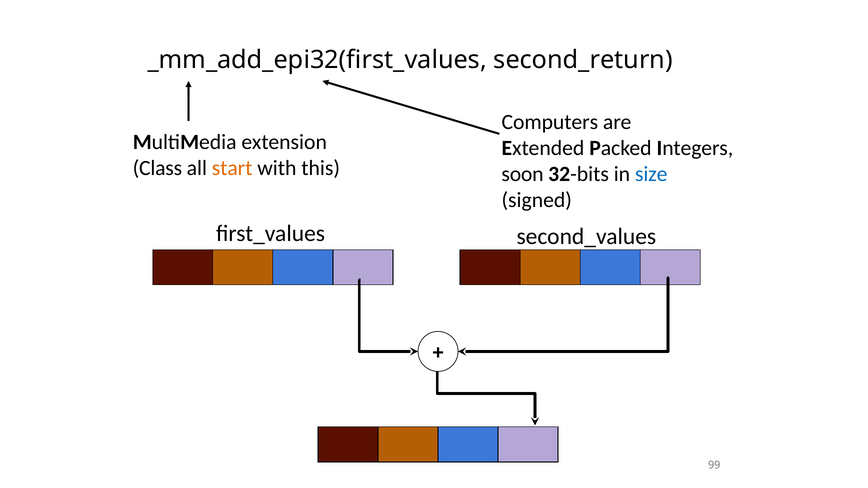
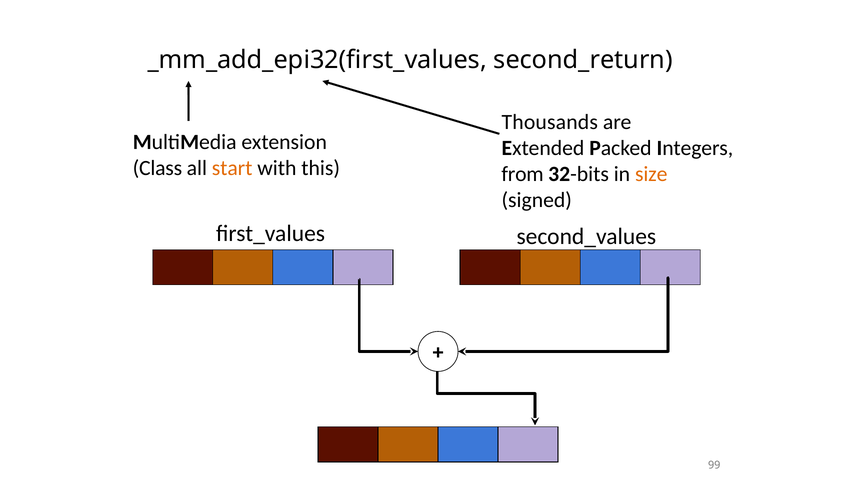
Computers: Computers -> Thousands (550, 122)
soon: soon -> from (523, 174)
size colour: blue -> orange (651, 174)
